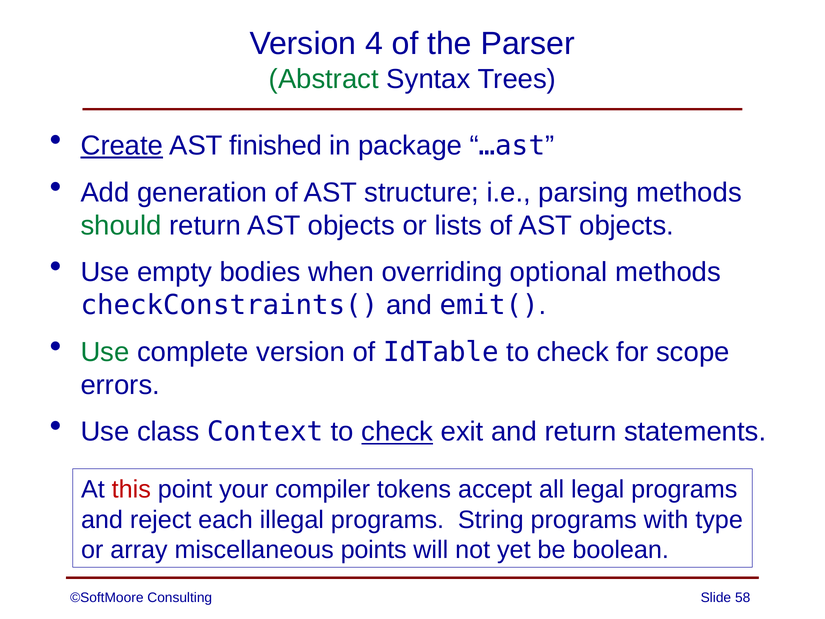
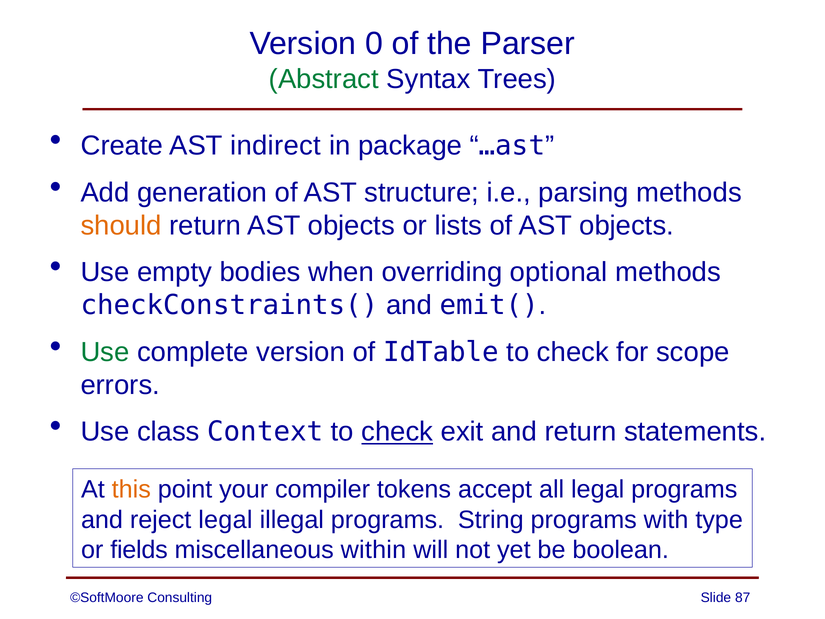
4: 4 -> 0 (374, 44)
Create underline: present -> none (122, 146)
finished: finished -> indirect (275, 146)
should colour: green -> orange (121, 225)
this colour: red -> orange (131, 489)
reject each: each -> legal (225, 520)
array: array -> fields (139, 550)
points: points -> within (373, 550)
58: 58 -> 87 (743, 598)
